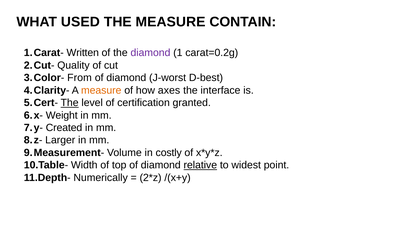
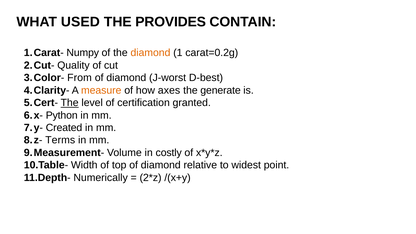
THE MEASURE: MEASURE -> PROVIDES (171, 22)
Written: Written -> Numpy (83, 53)
diamond colour: purple -> orange (150, 53)
interface: interface -> generate (221, 90)
Weight: Weight -> Python (62, 115)
Larger: Larger -> Terms (60, 140)
relative underline: present -> none (200, 165)
